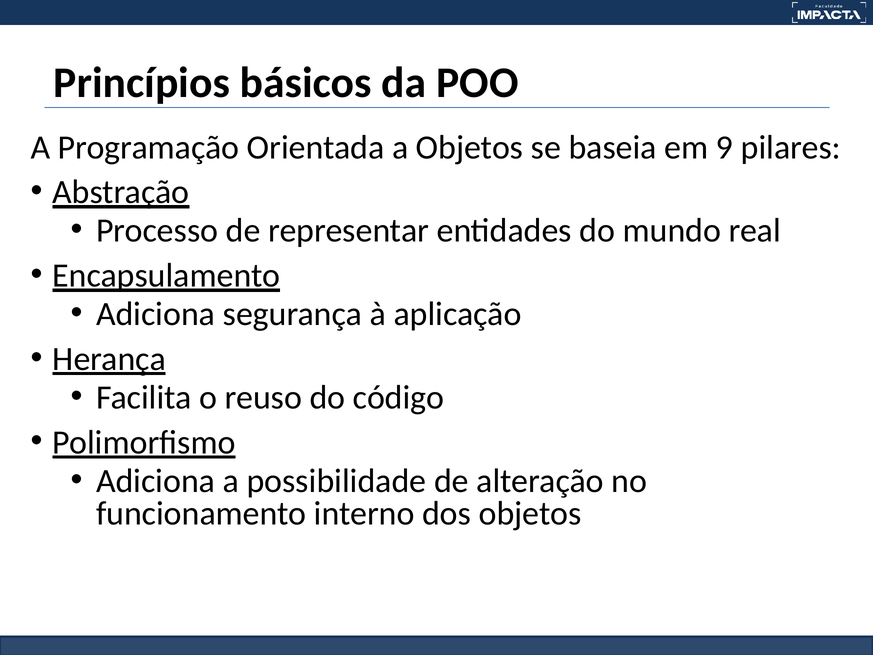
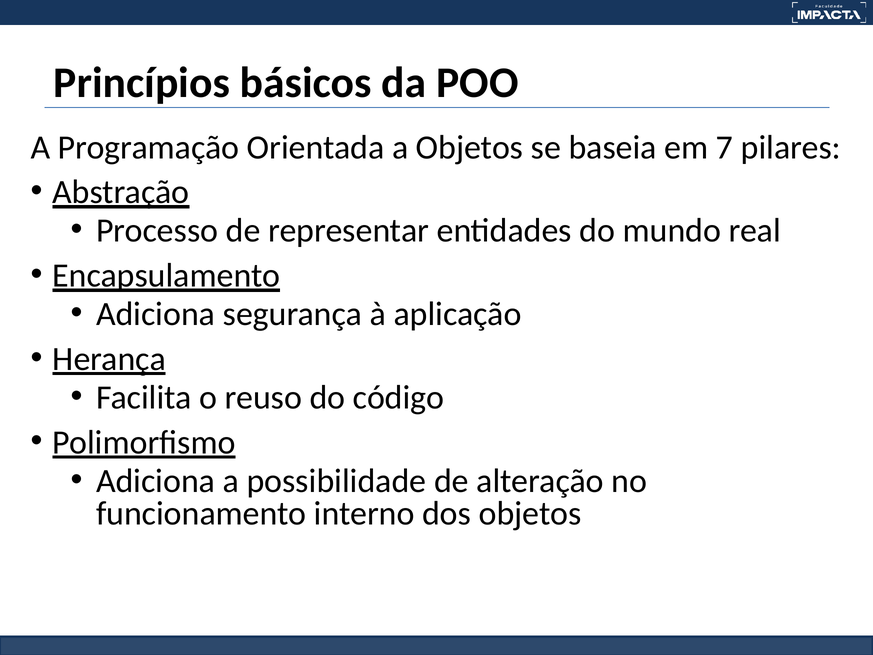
9: 9 -> 7 (725, 147)
